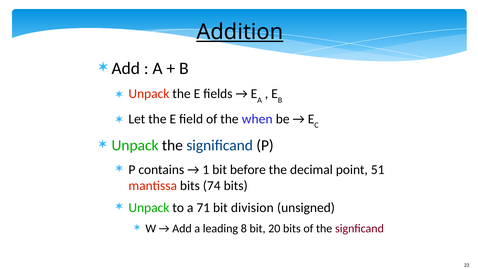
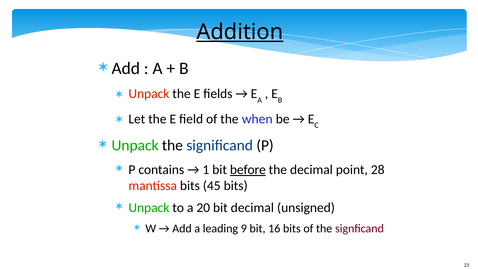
before underline: none -> present (248, 170)
51: 51 -> 28 (378, 170)
74: 74 -> 45 (212, 186)
71: 71 -> 20 (203, 208)
bit division: division -> decimal (252, 208)
8: 8 -> 9 (244, 228)
20: 20 -> 16 (274, 228)
